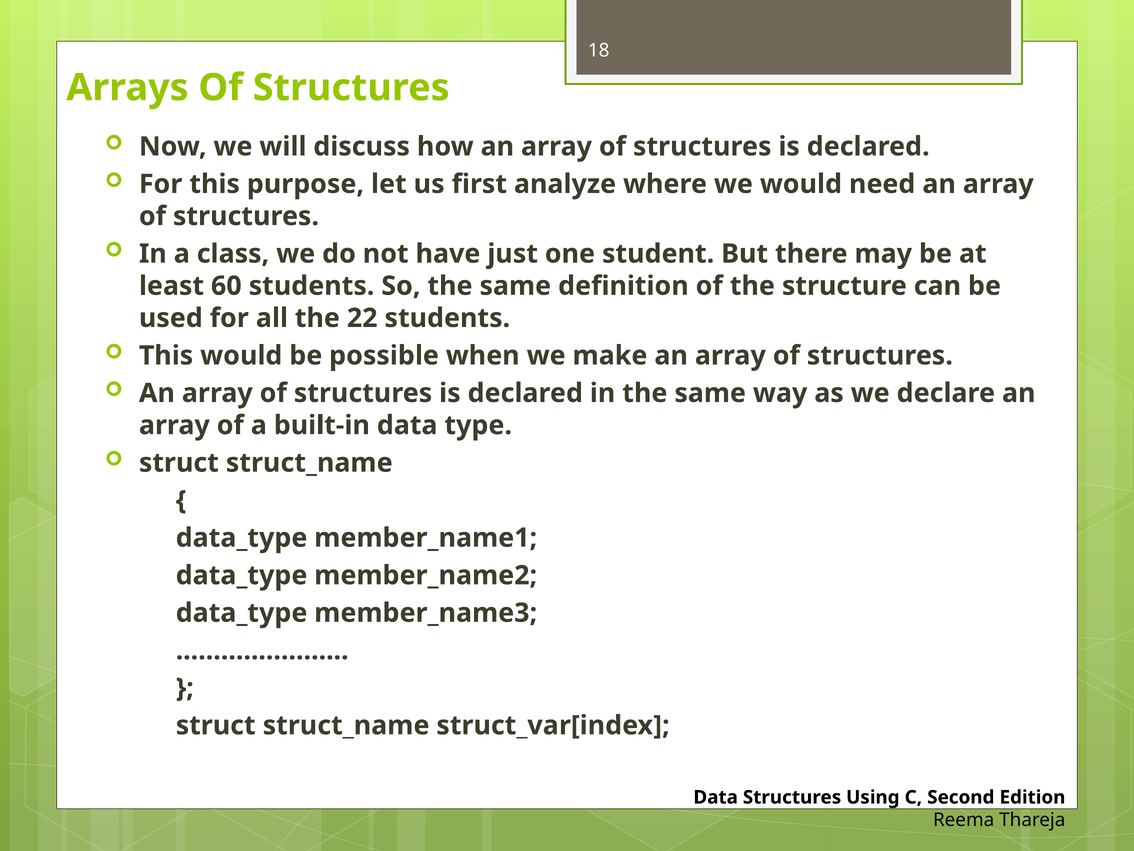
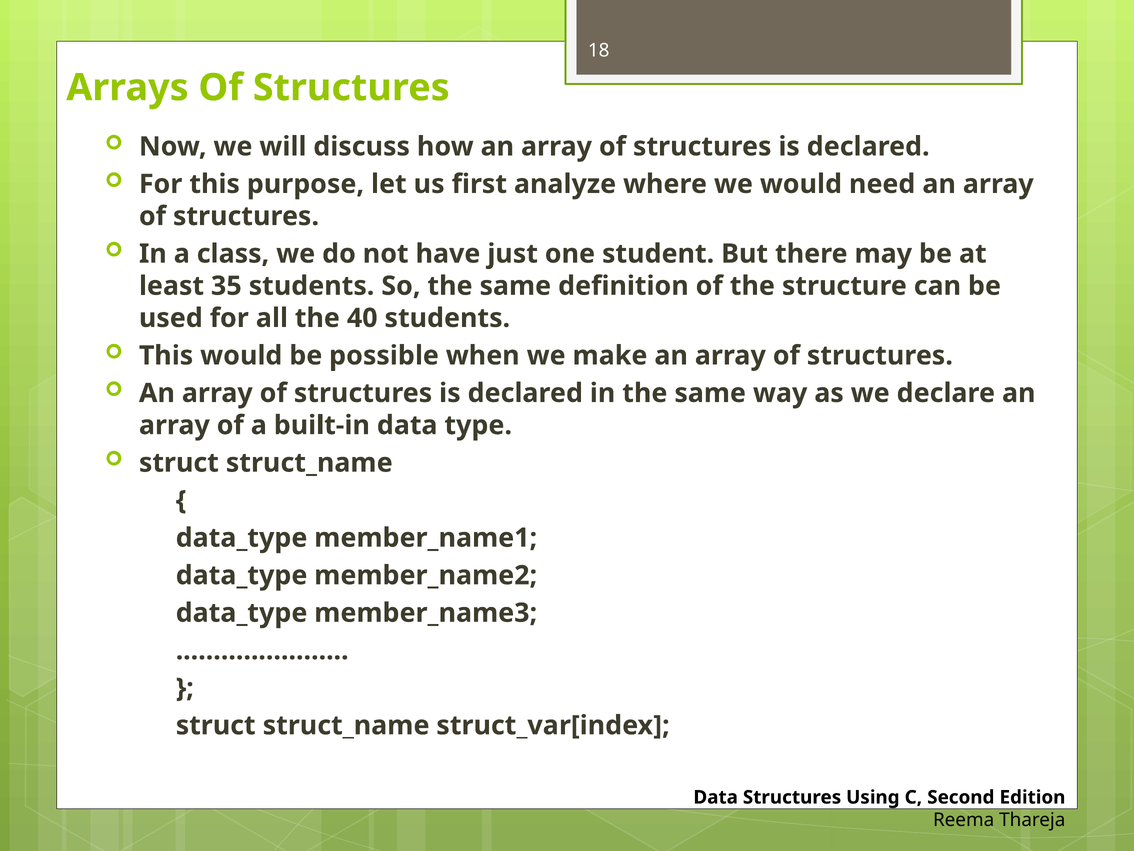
60: 60 -> 35 (226, 286)
22: 22 -> 40 (362, 318)
